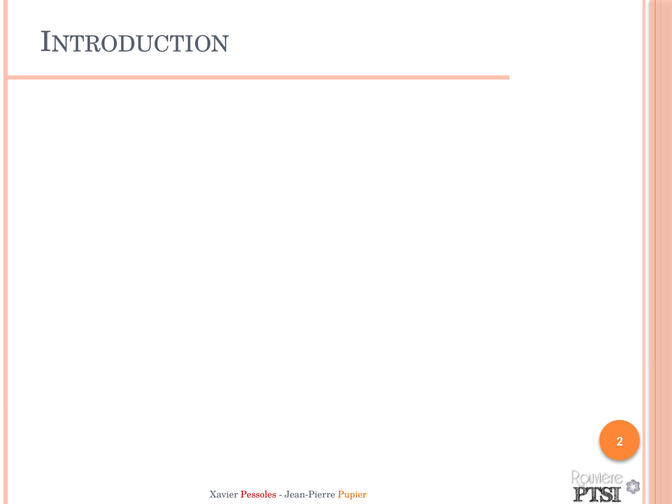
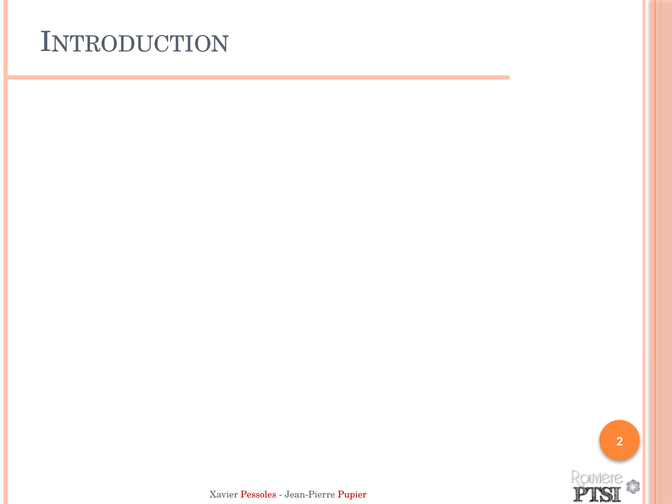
Pupier colour: orange -> red (352, 495)
